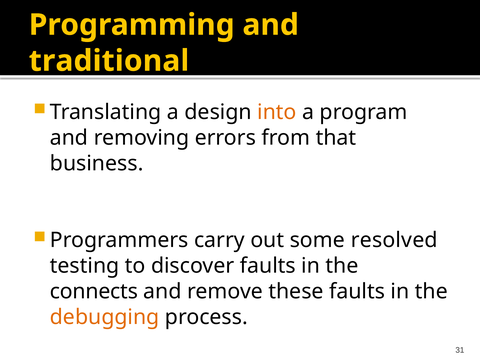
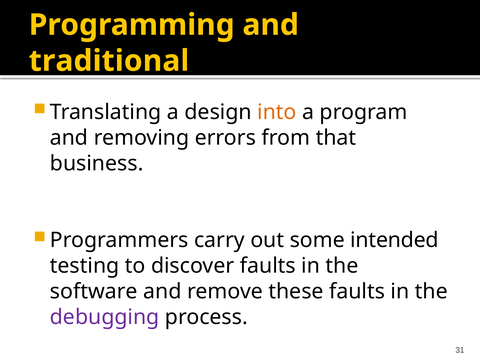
resolved: resolved -> intended (394, 240)
connects: connects -> software (94, 292)
debugging colour: orange -> purple (105, 317)
